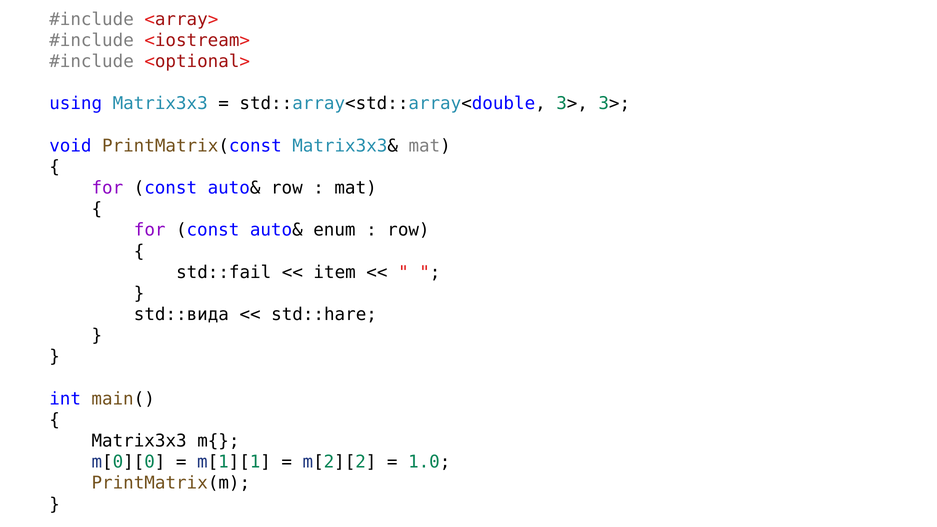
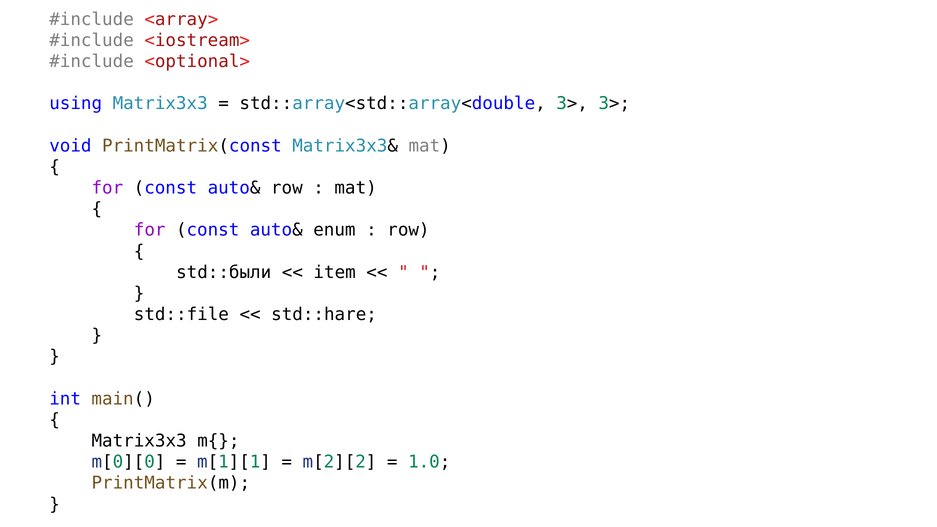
std::fail: std::fail -> std::были (224, 272)
std::вида: std::вида -> std::file (181, 315)
